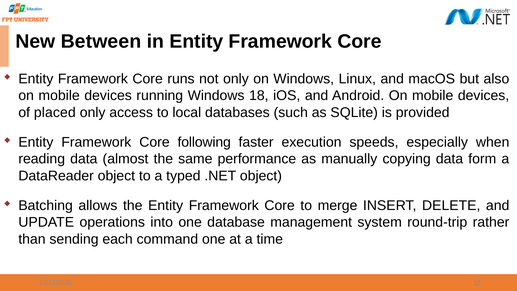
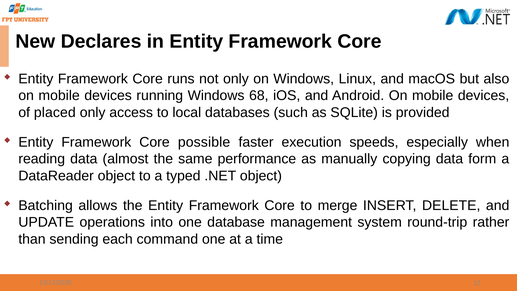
Between: Between -> Declares (101, 41)
18: 18 -> 68 (259, 96)
following: following -> possible (204, 142)
